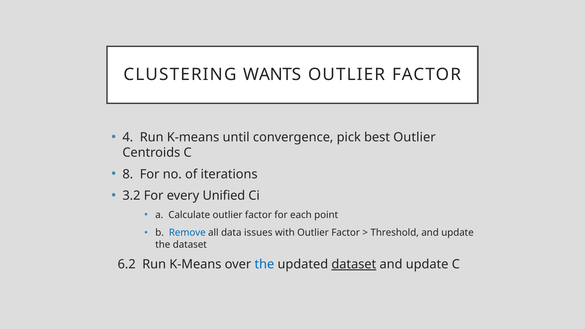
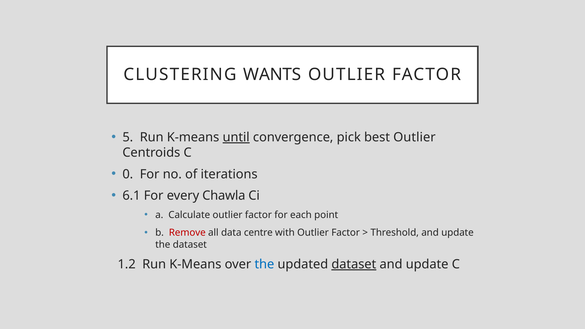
4: 4 -> 5 (128, 137)
until underline: none -> present (236, 137)
8: 8 -> 0 (128, 174)
3.2: 3.2 -> 6.1 (131, 196)
Unified: Unified -> Chawla (224, 196)
Remove colour: blue -> red (187, 233)
issues: issues -> centre (258, 233)
6.2: 6.2 -> 1.2 (127, 264)
